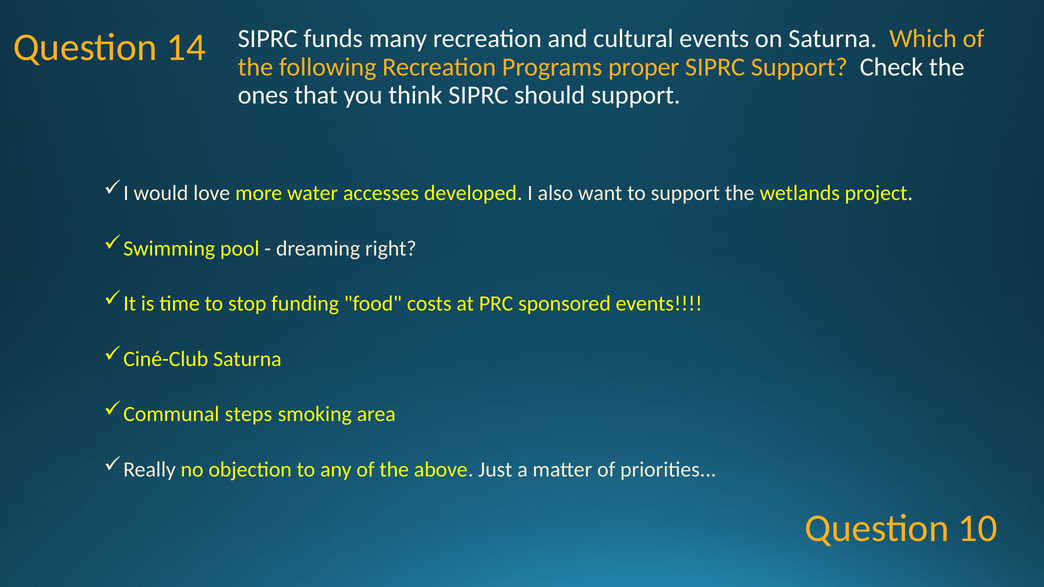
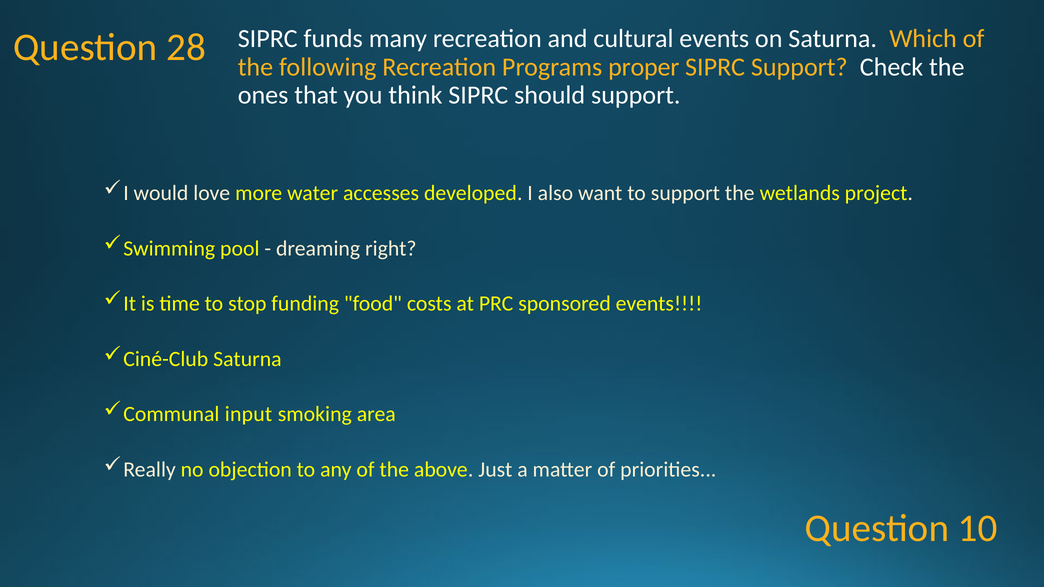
14: 14 -> 28 (186, 47)
steps: steps -> input (249, 414)
